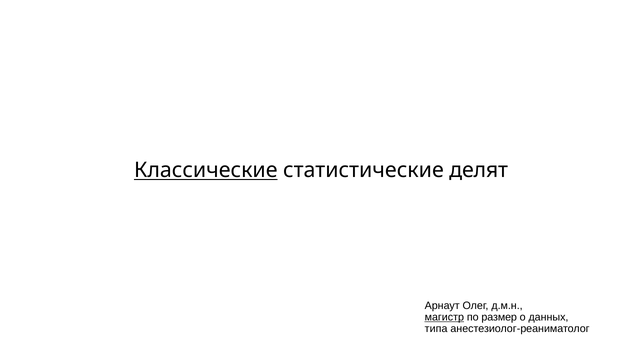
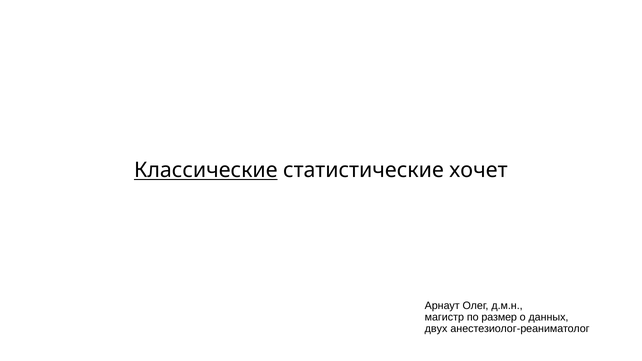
делят: делят -> хочет (478, 170)
магистр underline: present -> none (444, 317)
типа: типа -> двух (436, 329)
